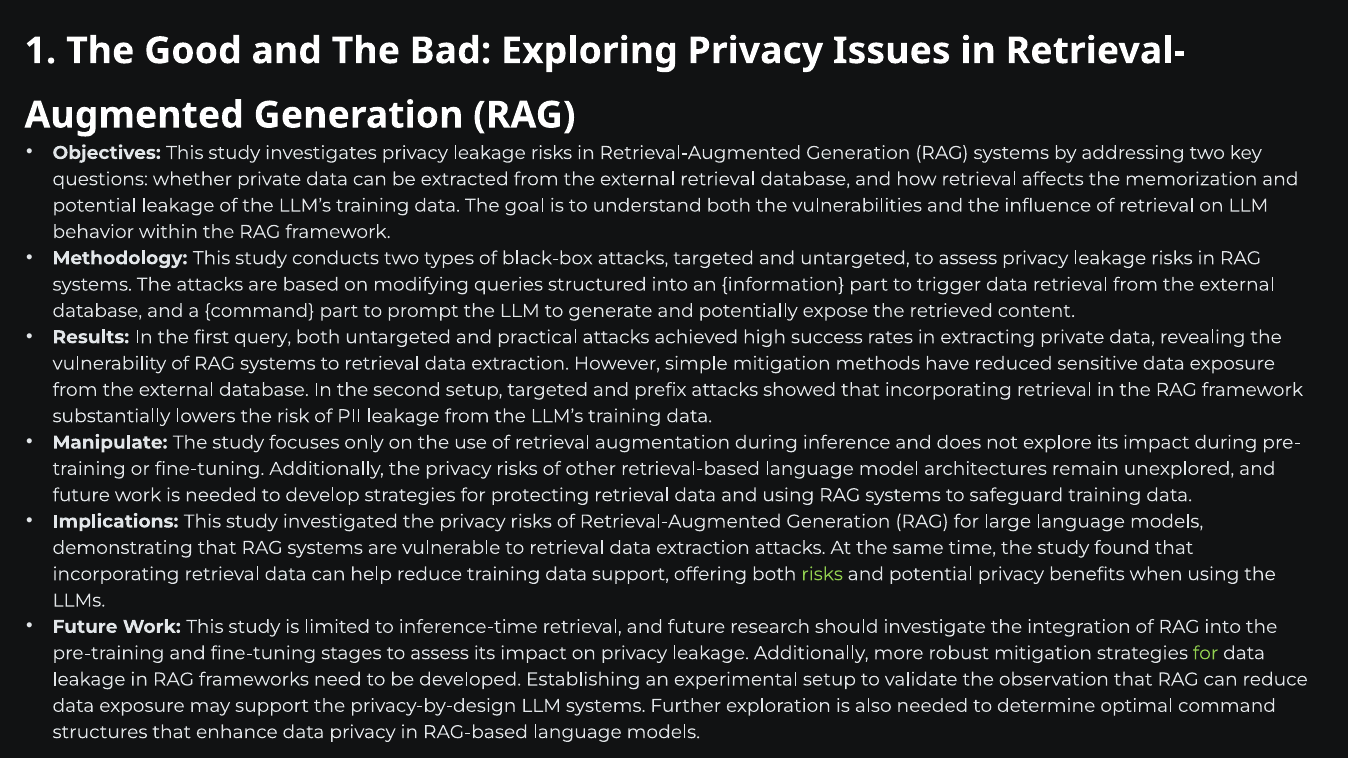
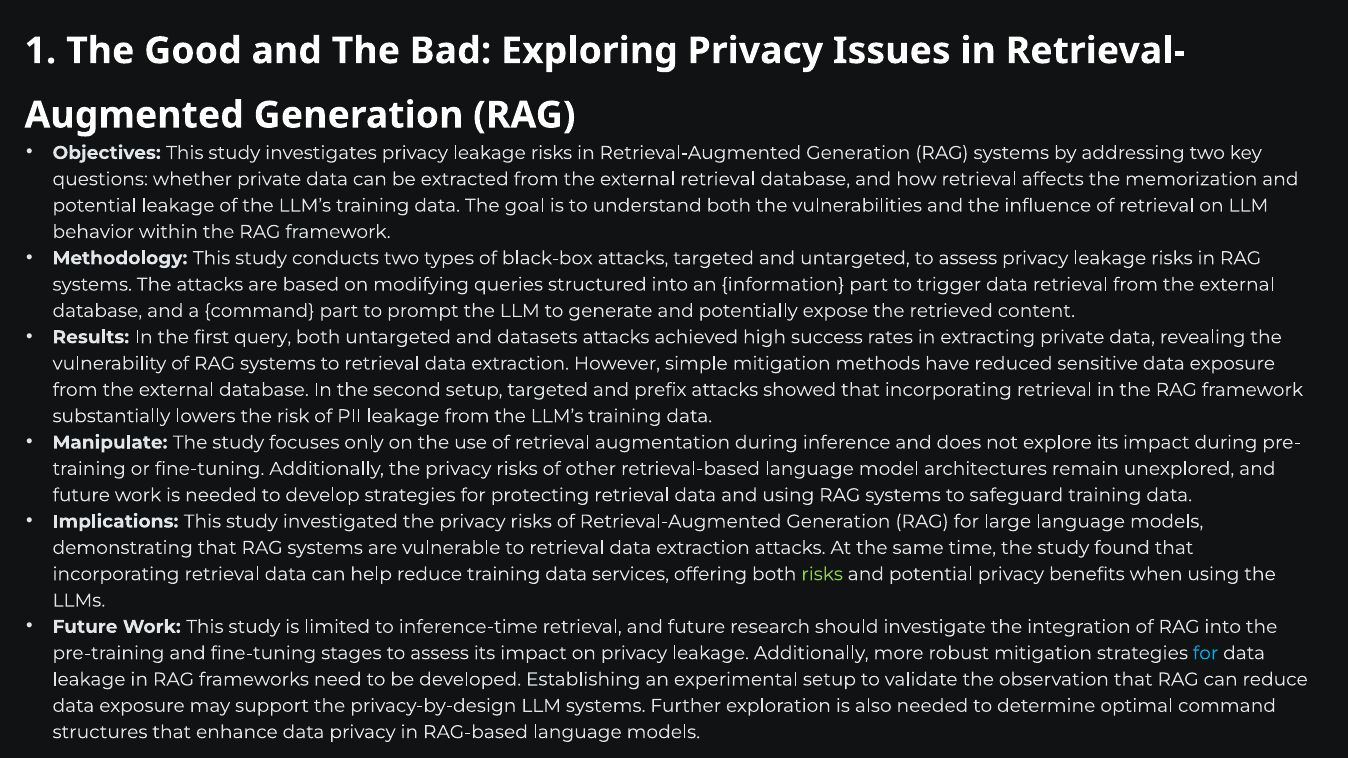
practical: practical -> datasets (537, 337)
data support: support -> services (631, 574)
for colour: light green -> light blue (1206, 653)
